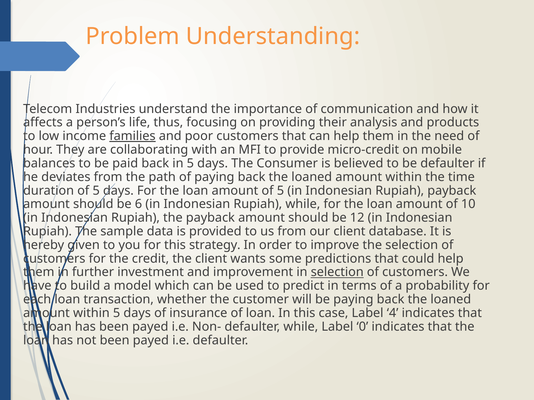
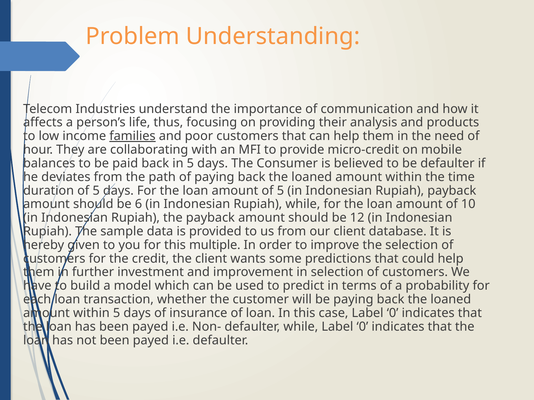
strategy: strategy -> multiple (215, 245)
selection underline: present -> none (337, 273)
case Label 4: 4 -> 0 (393, 313)
